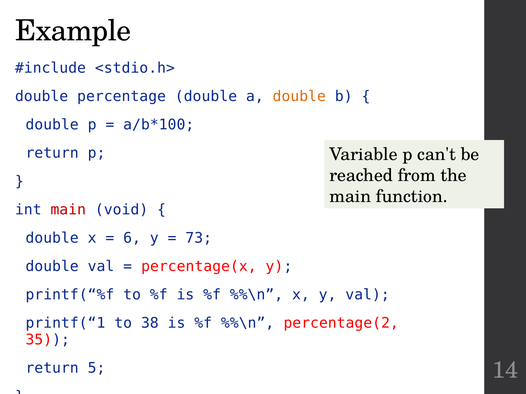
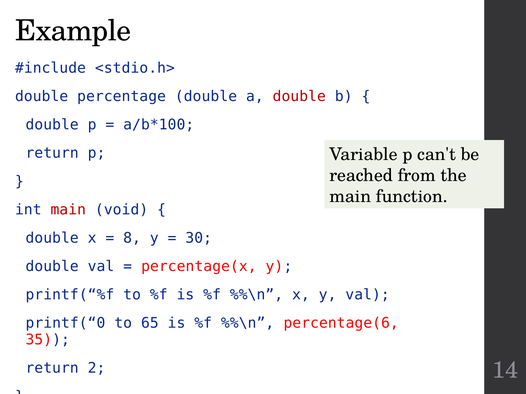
double colour: orange -> red (299, 97)
6: 6 -> 8 (132, 238)
73: 73 -> 30 (199, 238)
printf(“1: printf(“1 -> printf(“0 (65, 323)
38: 38 -> 65 (150, 323)
percentage(2: percentage(2 -> percentage(6 (341, 323)
5: 5 -> 2 (97, 369)
